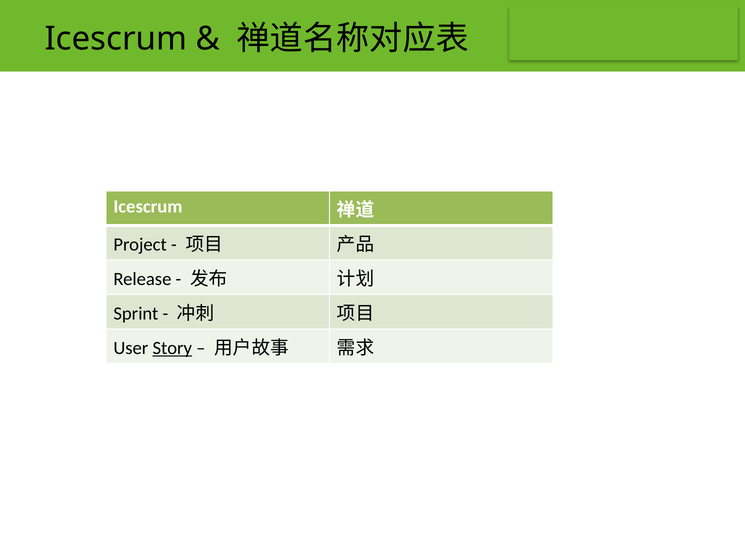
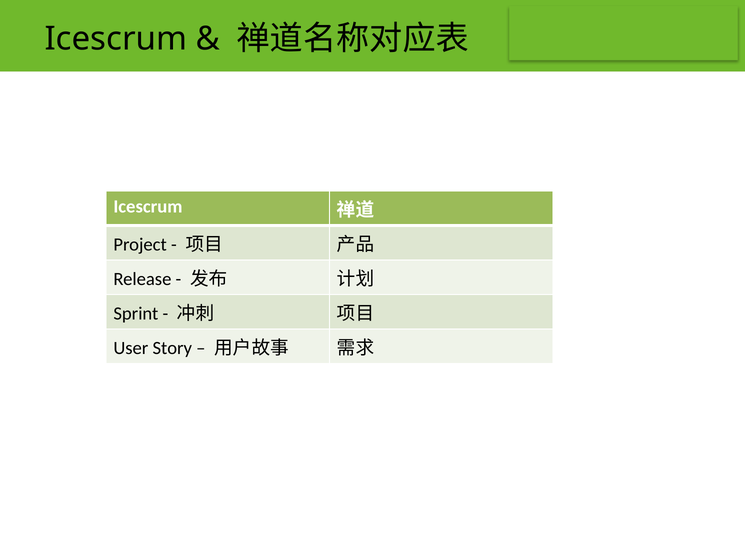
Story underline: present -> none (172, 348)
